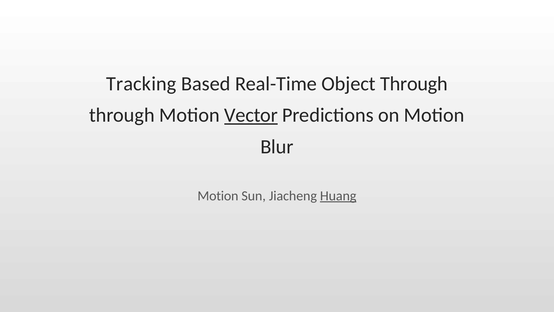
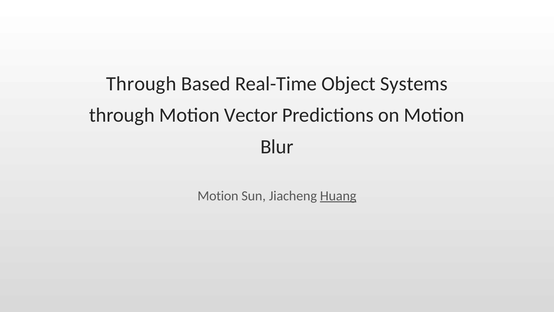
Tracking: Tracking -> Through (141, 84)
Object Through: Through -> Systems (414, 84)
Vector underline: present -> none (251, 115)
